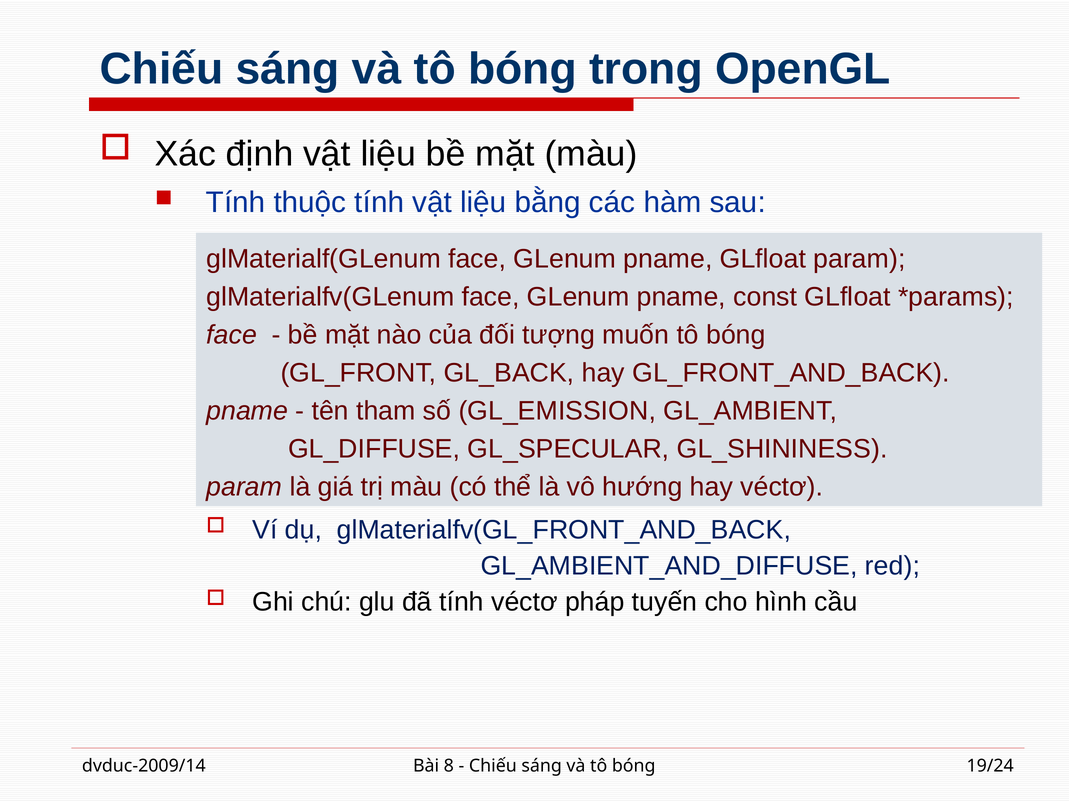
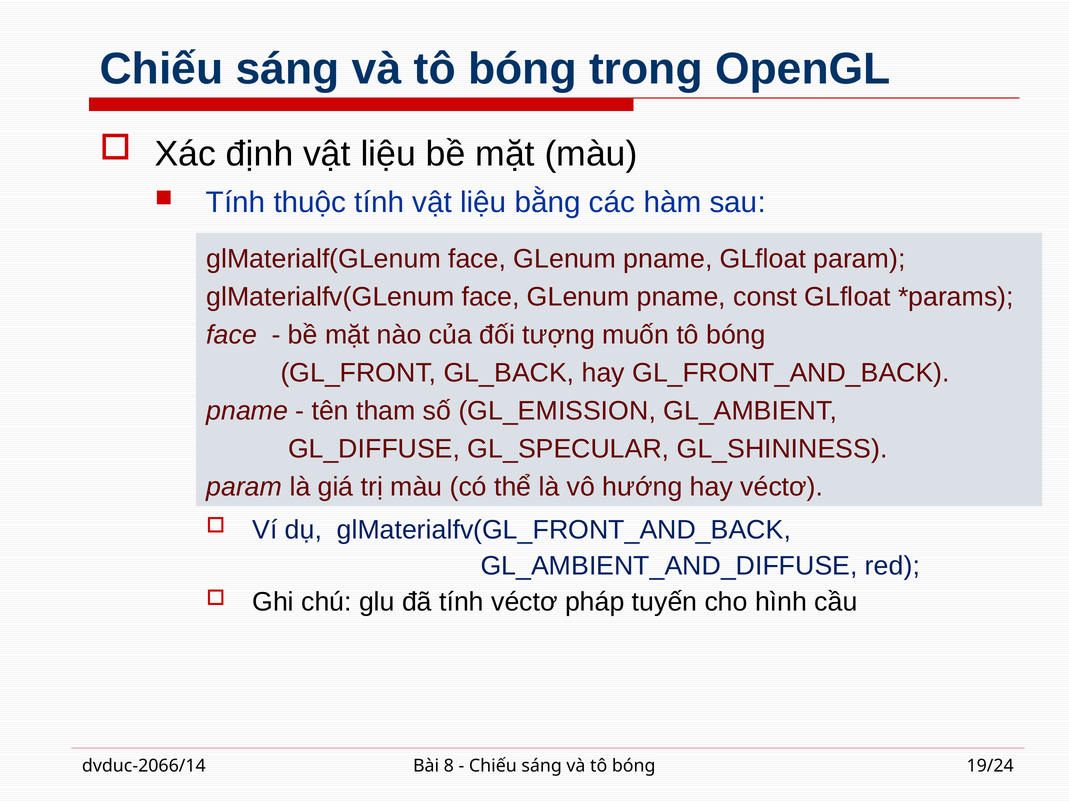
dvduc-2009/14: dvduc-2009/14 -> dvduc-2066/14 (144, 766)
